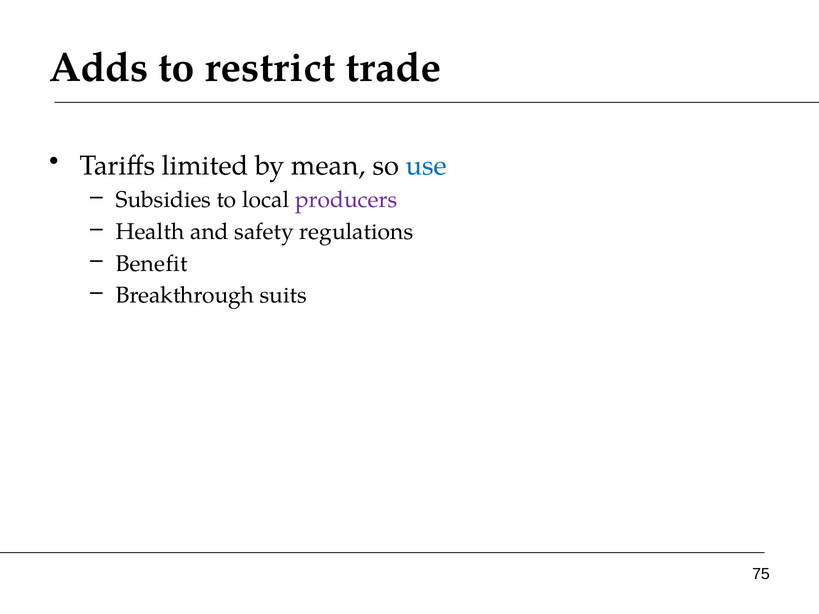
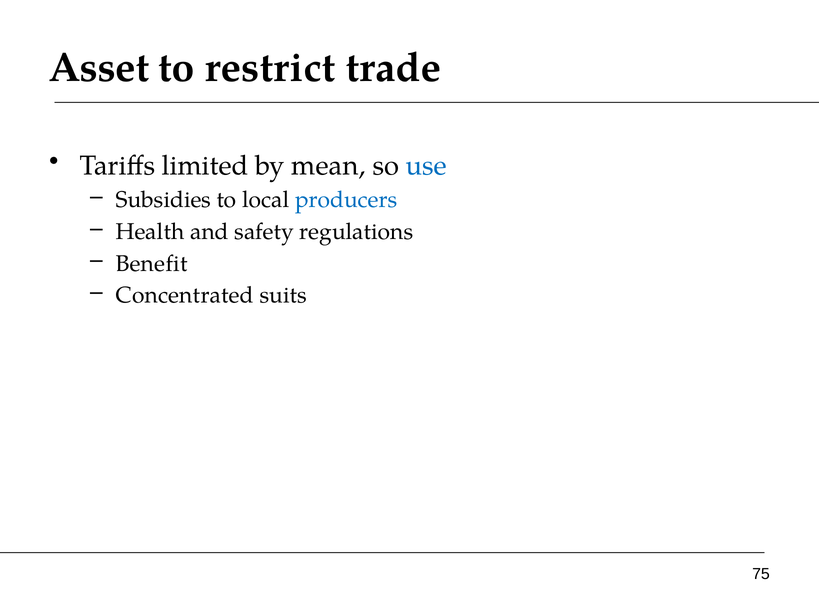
Adds: Adds -> Asset (99, 68)
producers colour: purple -> blue (346, 200)
Breakthrough: Breakthrough -> Concentrated (185, 296)
